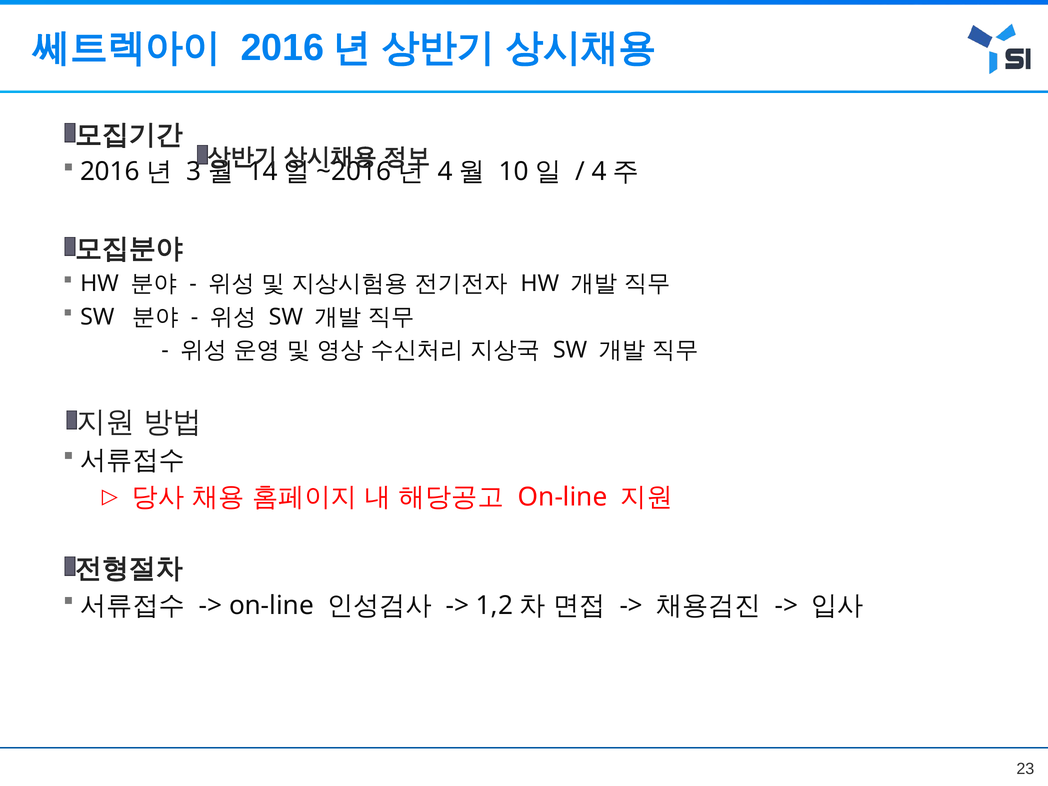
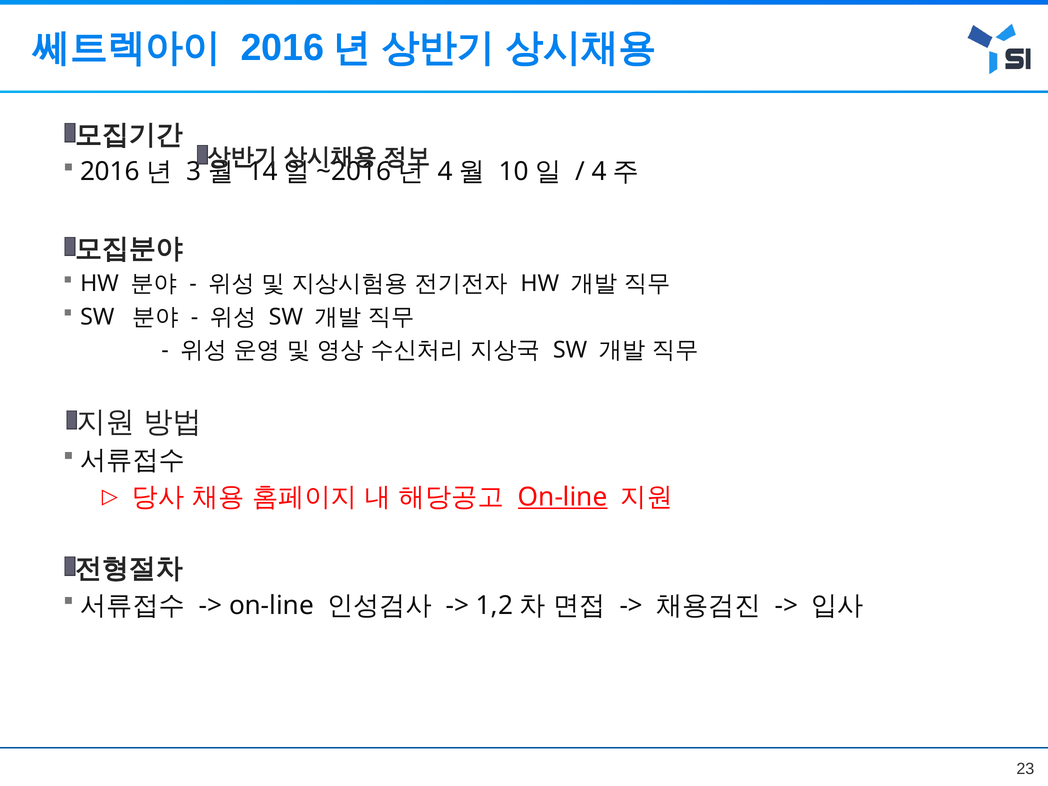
On-line underline: none -> present (563, 497)
